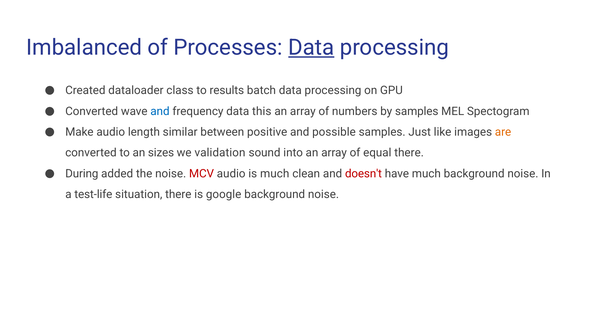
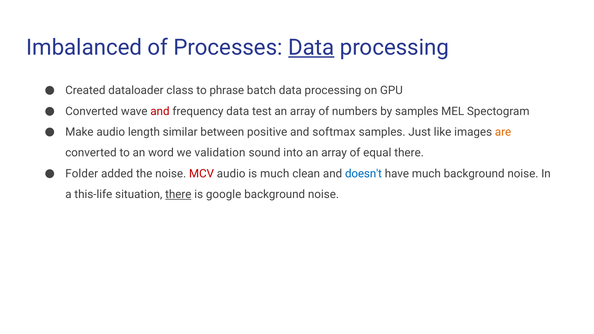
results: results -> phrase (227, 90)
and colour: blue -> red (160, 111)
this: this -> test (262, 111)
possible: possible -> softmax (334, 132)
sizes: sizes -> word (161, 153)
During: During -> Folder (82, 174)
doesn't colour: red -> blue (363, 174)
test-life: test-life -> this-life (93, 194)
there underline: none -> present (178, 194)
